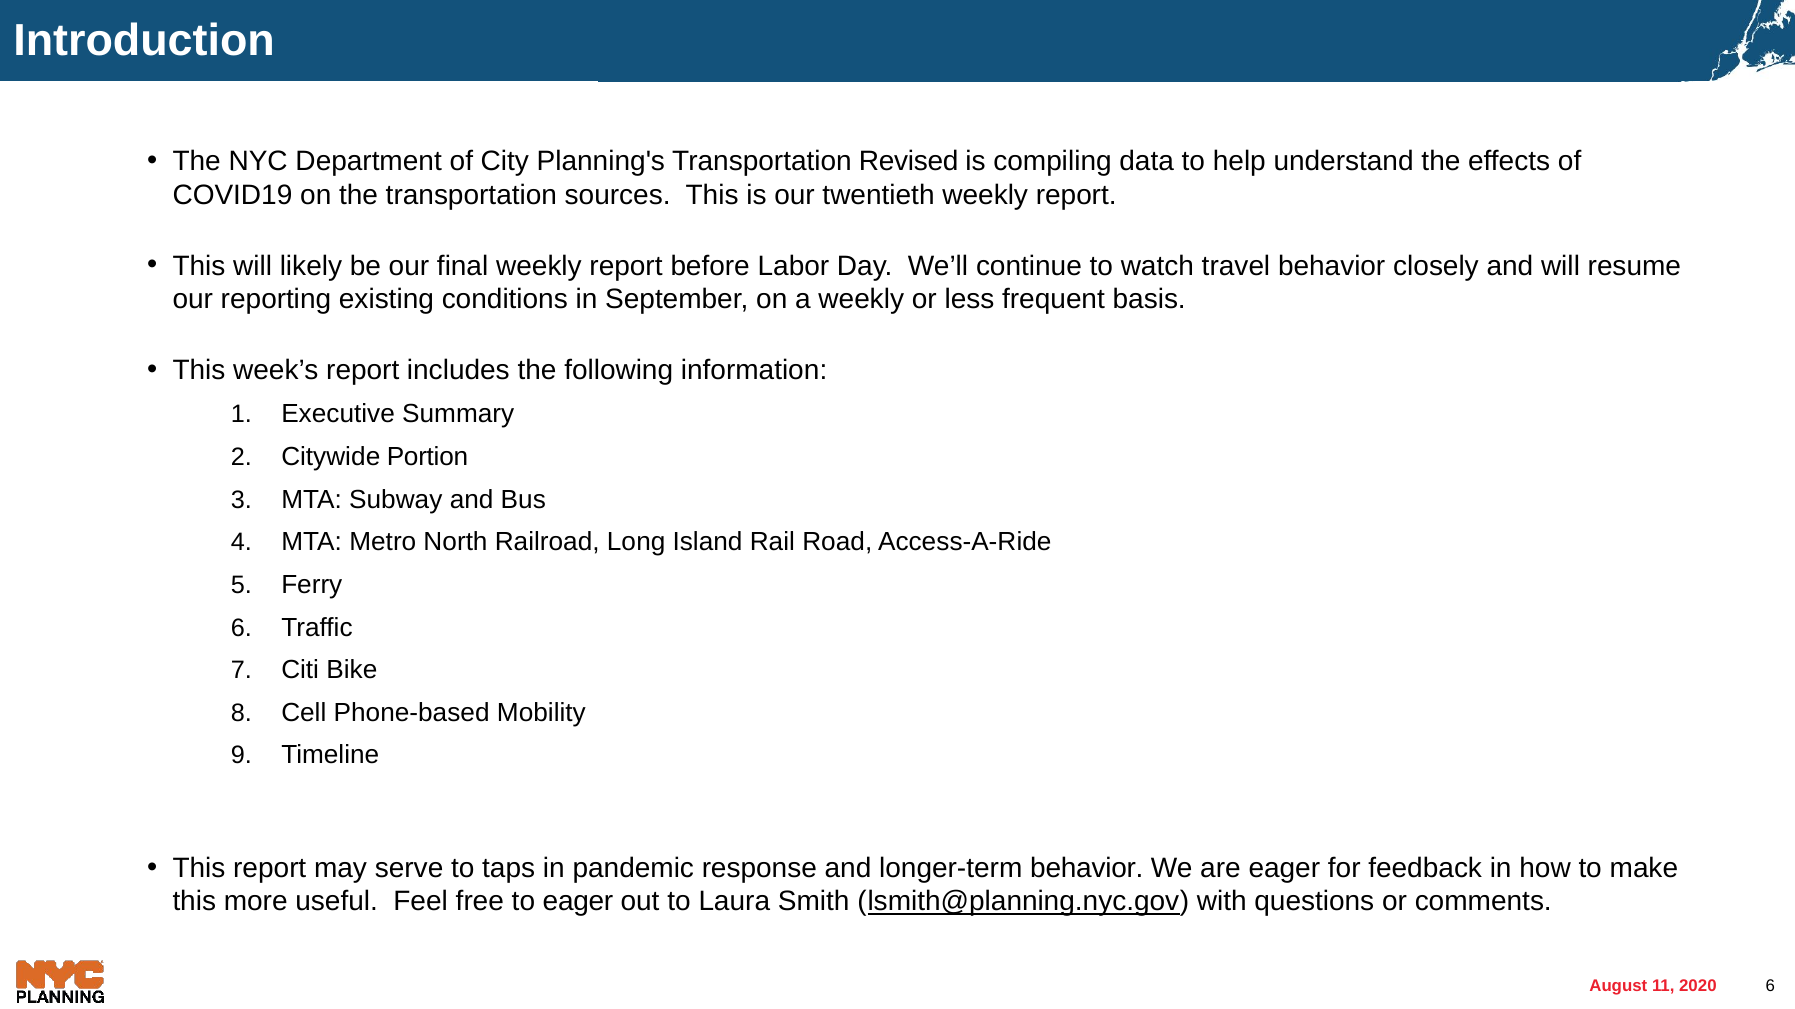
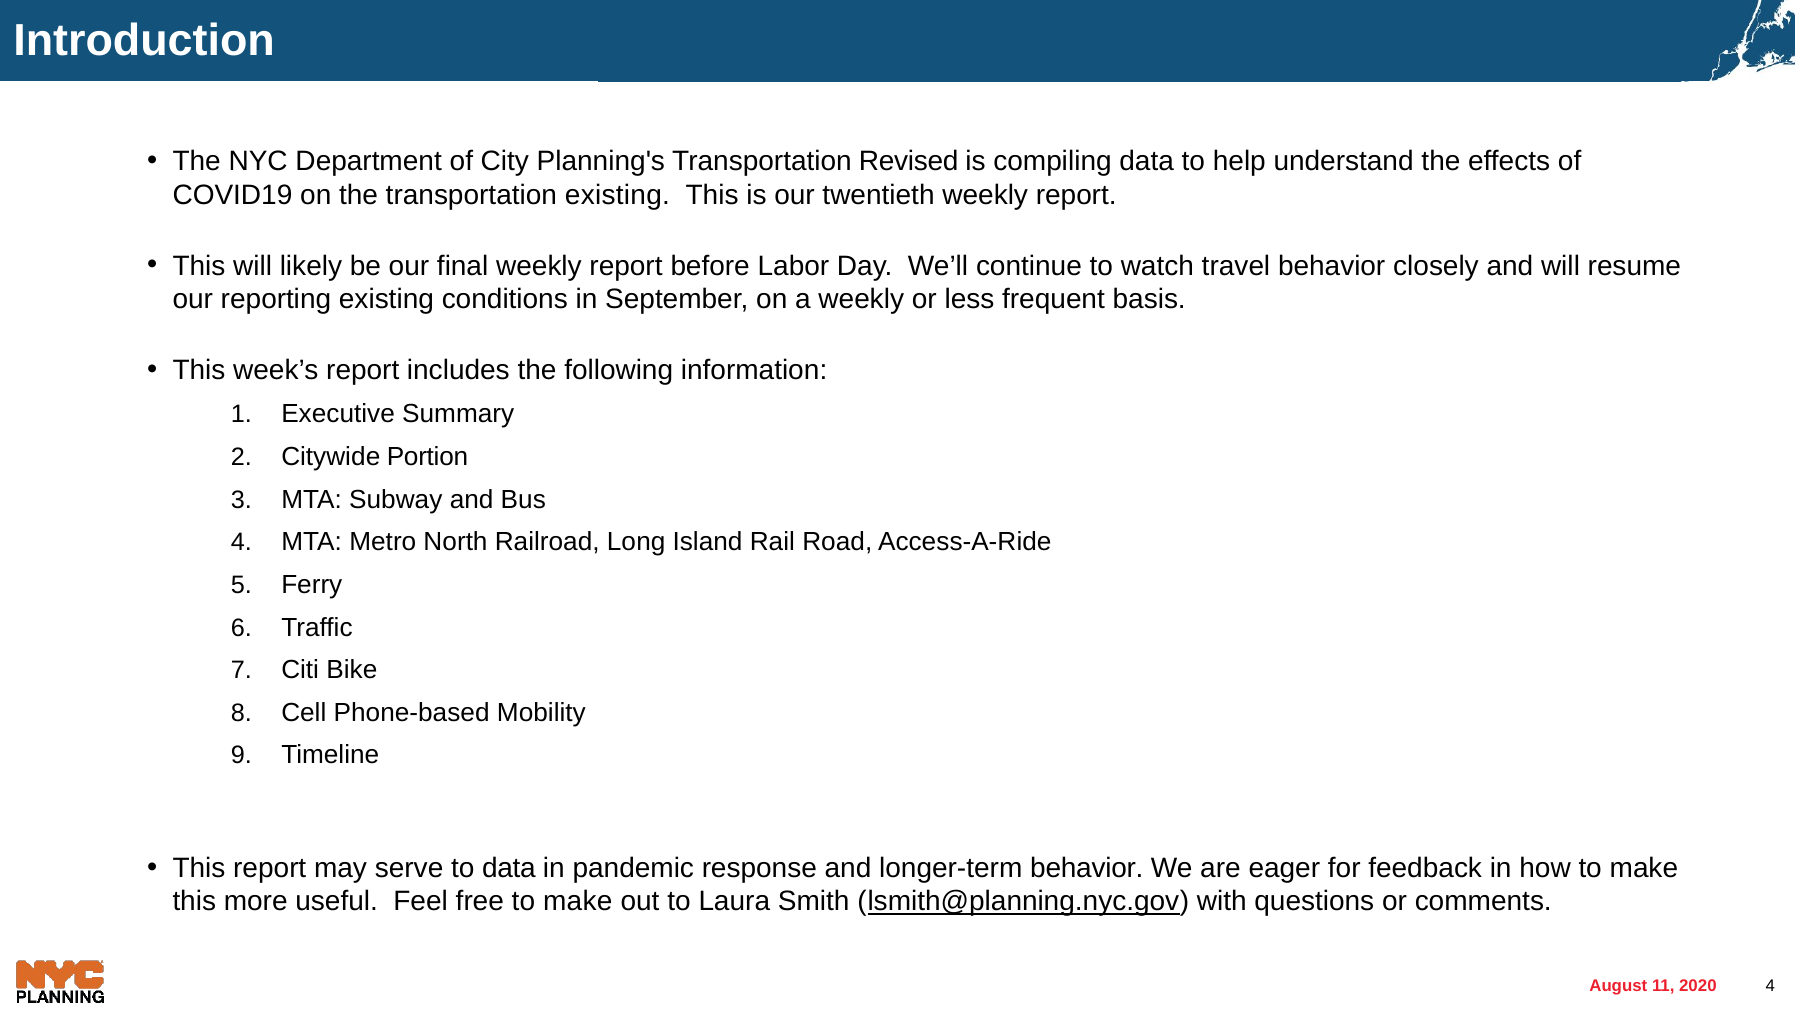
transportation sources: sources -> existing (617, 195)
to taps: taps -> data (509, 869)
free to eager: eager -> make (578, 902)
6: 6 -> 4 (1770, 987)
